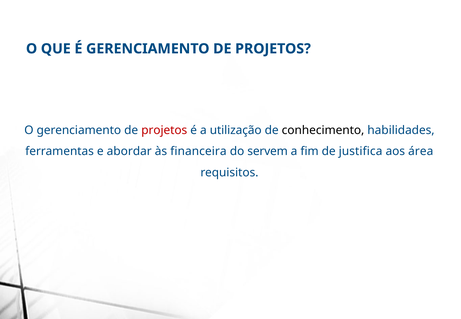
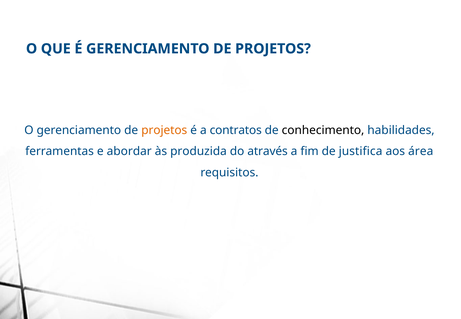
projetos colour: red -> orange (164, 130)
utilização: utilização -> contratos (236, 130)
financeira: financeira -> produzida (198, 151)
servem: servem -> através (268, 151)
